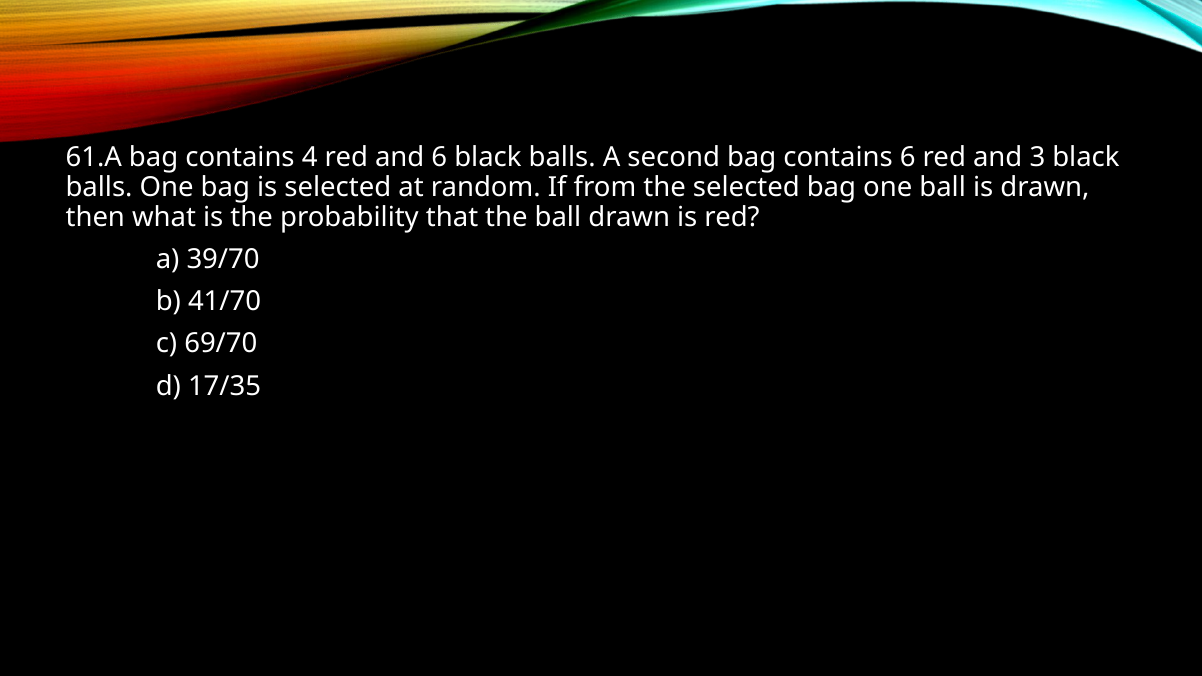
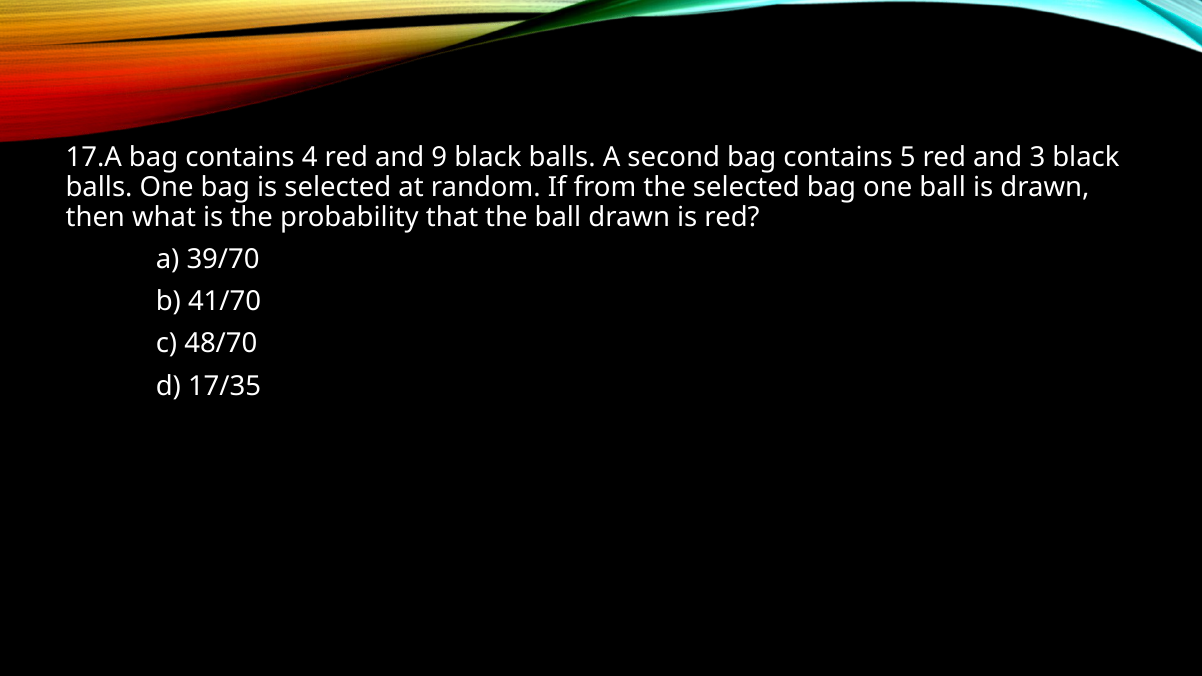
61.A: 61.A -> 17.A (94, 158)
and 6: 6 -> 9 (439, 158)
contains 6: 6 -> 5 (908, 158)
69/70: 69/70 -> 48/70 (221, 344)
